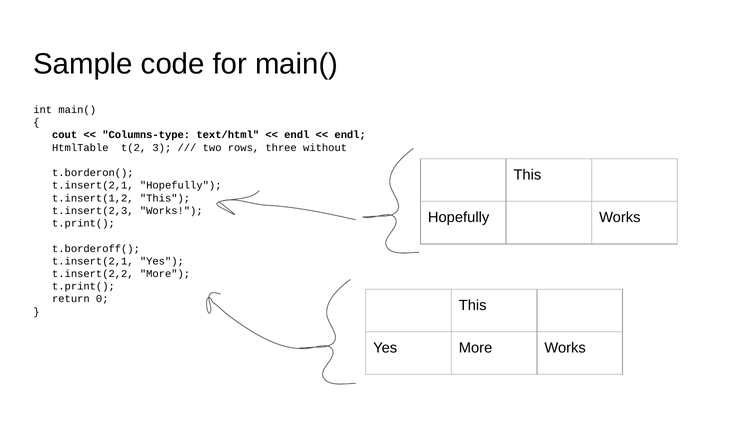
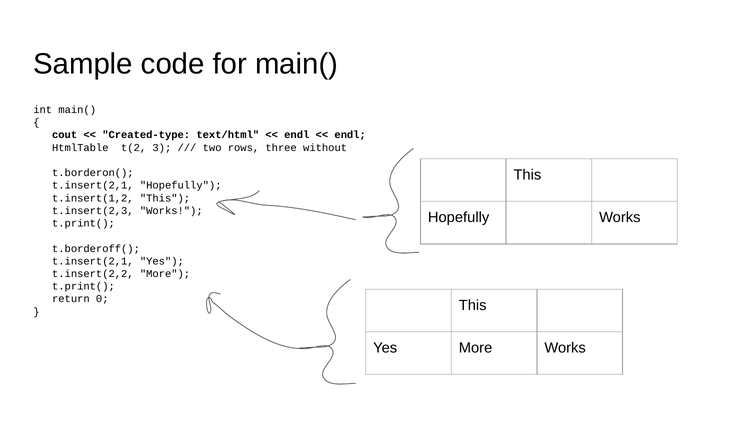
Columns-type: Columns-type -> Created-type (146, 135)
